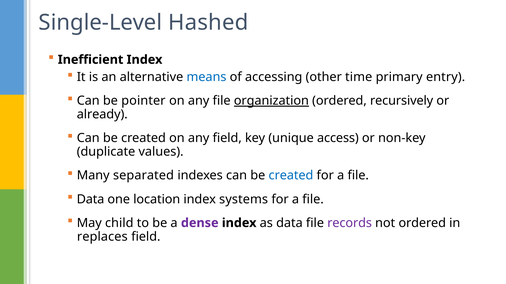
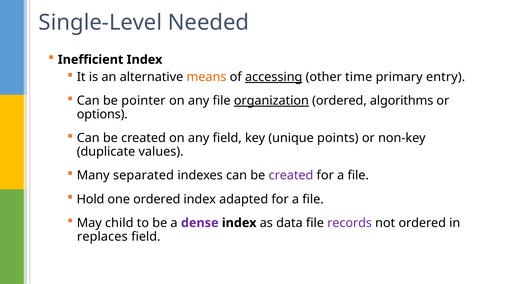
Hashed: Hashed -> Needed (208, 23)
means colour: blue -> orange (206, 77)
accessing underline: none -> present (274, 77)
recursively: recursively -> algorithms (402, 101)
already: already -> options (102, 115)
access: access -> points (338, 138)
created colour: blue -> purple (291, 176)
Data: Data -> Hold (91, 200)
one location: location -> ordered (157, 200)
systems: systems -> adapted (244, 200)
